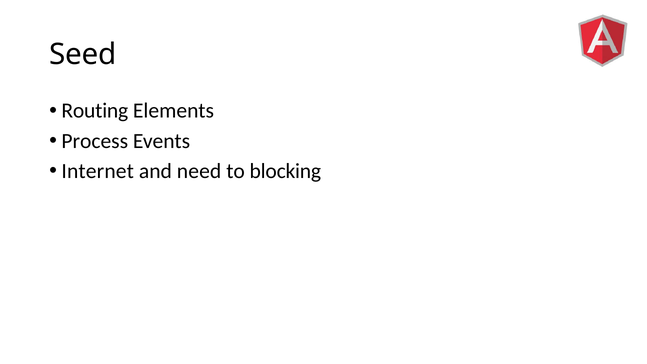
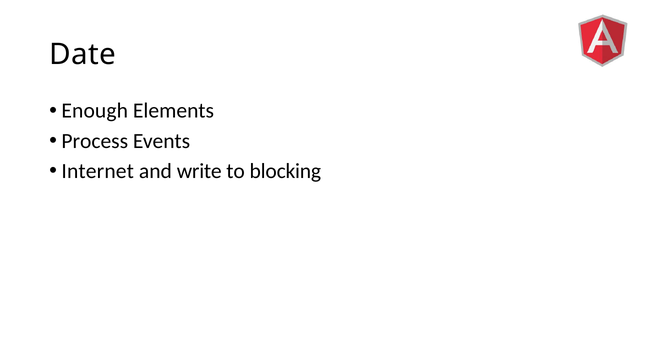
Seed: Seed -> Date (83, 54)
Routing: Routing -> Enough (95, 111)
need: need -> write (199, 171)
